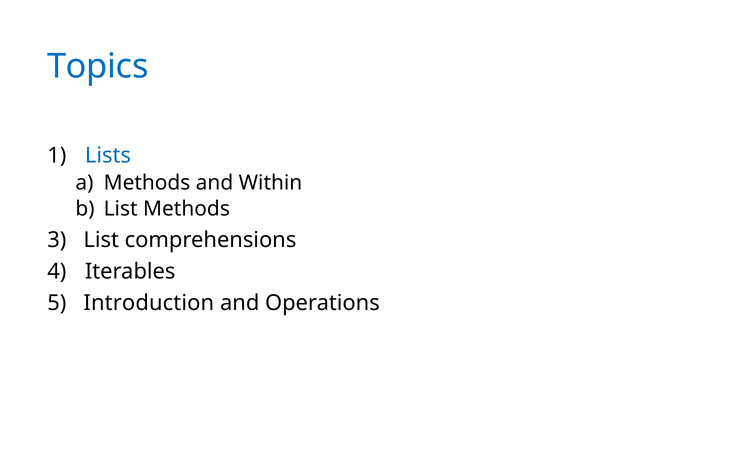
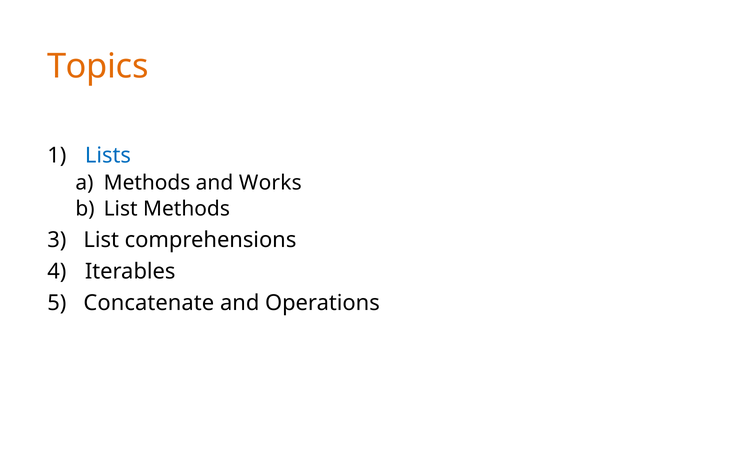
Topics colour: blue -> orange (98, 66)
Within: Within -> Works (270, 183)
Introduction: Introduction -> Concatenate (149, 303)
